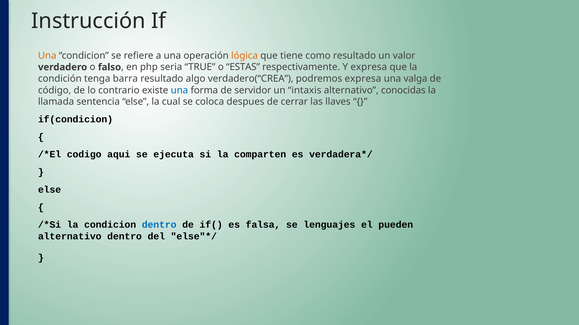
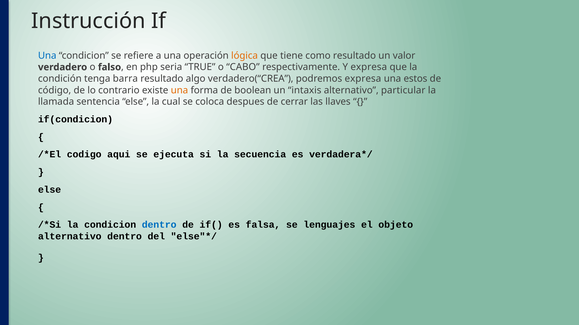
Una colour: orange -> blue (47, 56)
ESTAS: ESTAS -> CABO (243, 67)
valga: valga -> estos (415, 79)
una colour: blue -> orange (179, 90)
servidor: servidor -> boolean (253, 90)
conocidas: conocidas -> particular (403, 90)
comparten: comparten -> secuencia (260, 155)
pueden: pueden -> objeto (396, 225)
